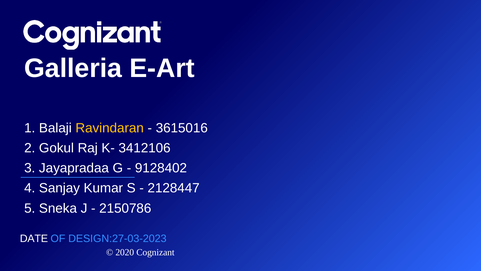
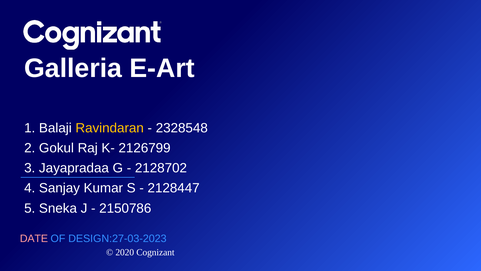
3615016: 3615016 -> 2328548 (182, 128)
3412106: 3412106 -> 2126799 (145, 148)
9128402: 9128402 -> 2128702 (161, 168)
DATE colour: white -> pink (34, 238)
